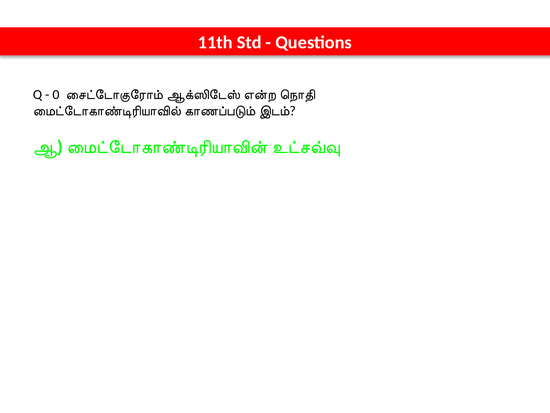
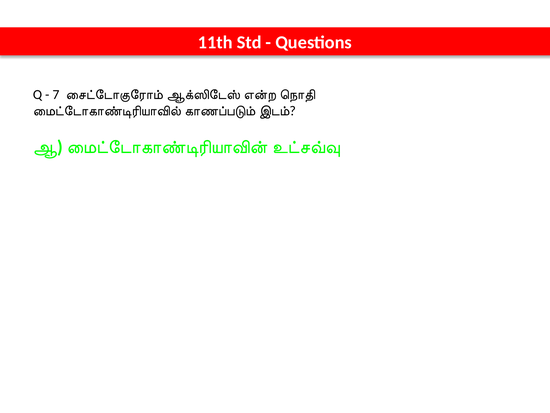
0: 0 -> 7 (56, 94)
